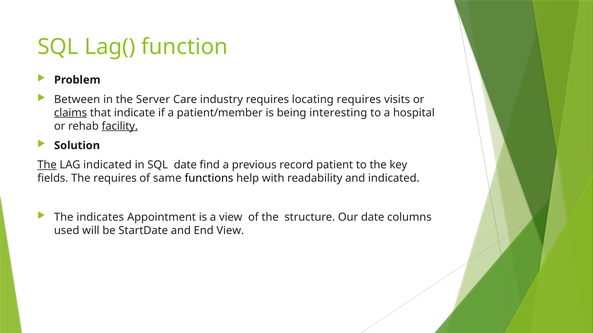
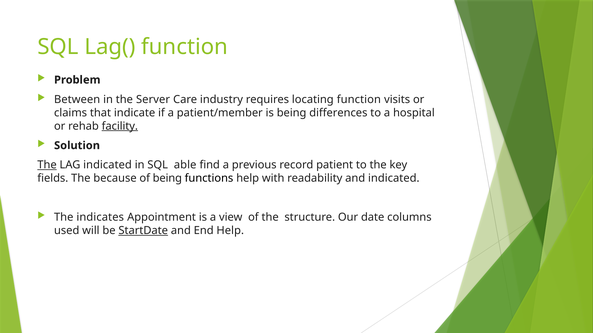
locating requires: requires -> function (359, 100)
claims underline: present -> none (71, 113)
interesting: interesting -> differences (338, 113)
SQL date: date -> able (185, 165)
The requires: requires -> because (115, 179)
of same: same -> being (167, 179)
StartDate underline: none -> present (143, 231)
End View: View -> Help (230, 231)
